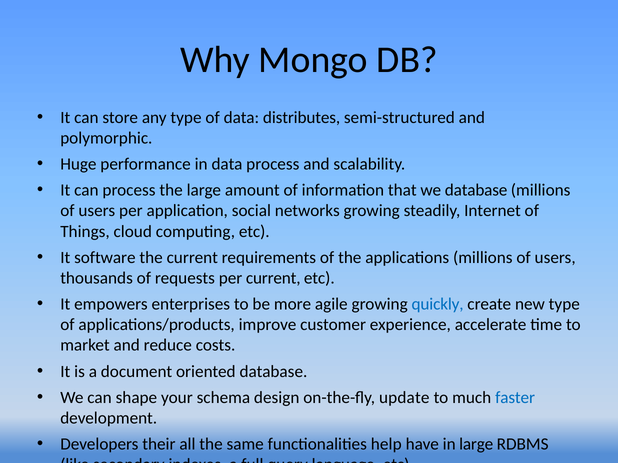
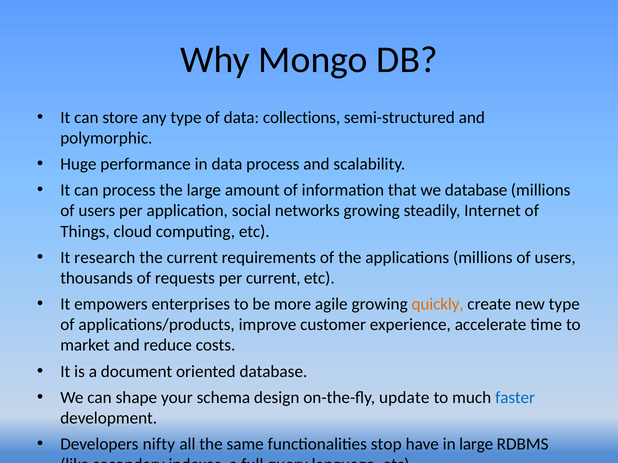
distributes: distributes -> collections (302, 118)
software: software -> research (105, 258)
quickly colour: blue -> orange (438, 304)
their: their -> nifty (159, 445)
help: help -> stop (386, 445)
